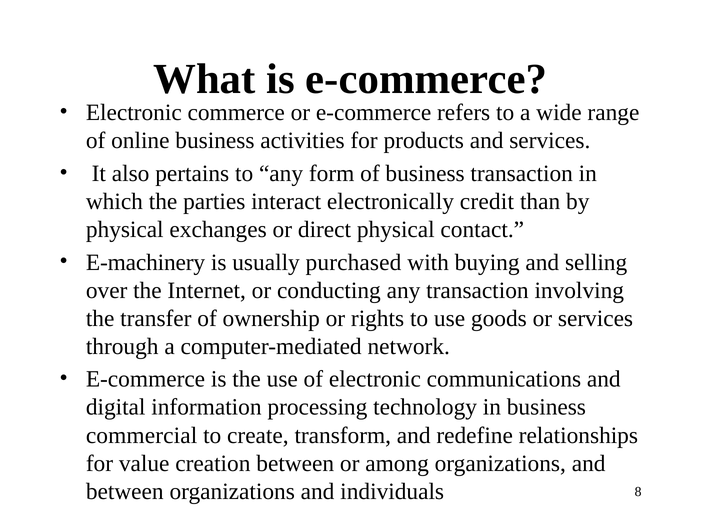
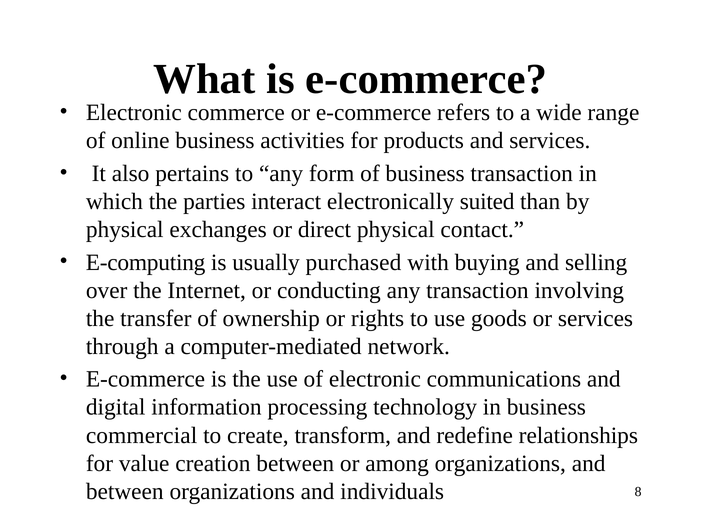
credit: credit -> suited (487, 201)
E-machinery: E-machinery -> E-computing (146, 262)
